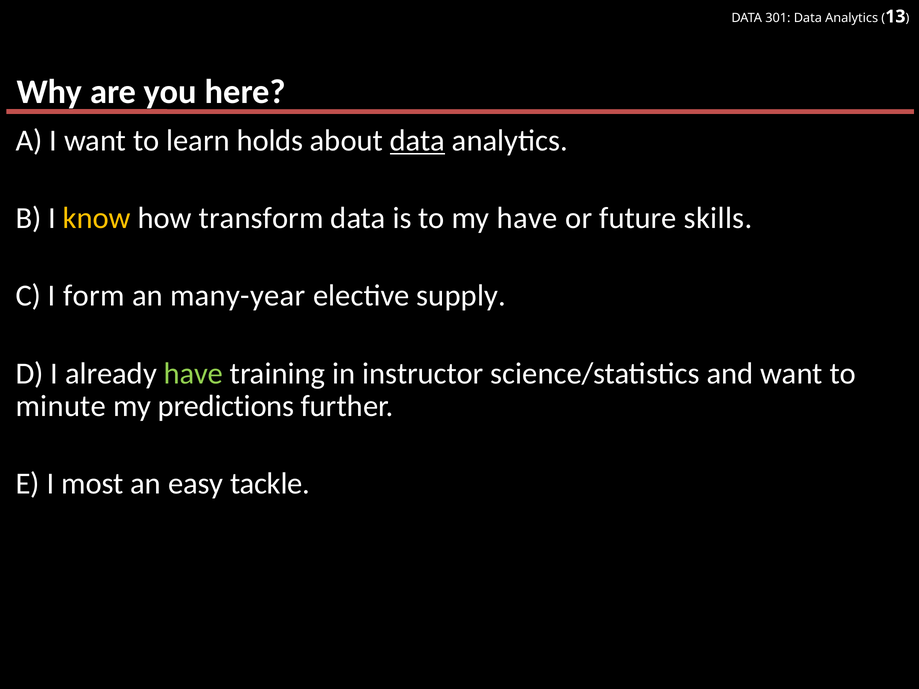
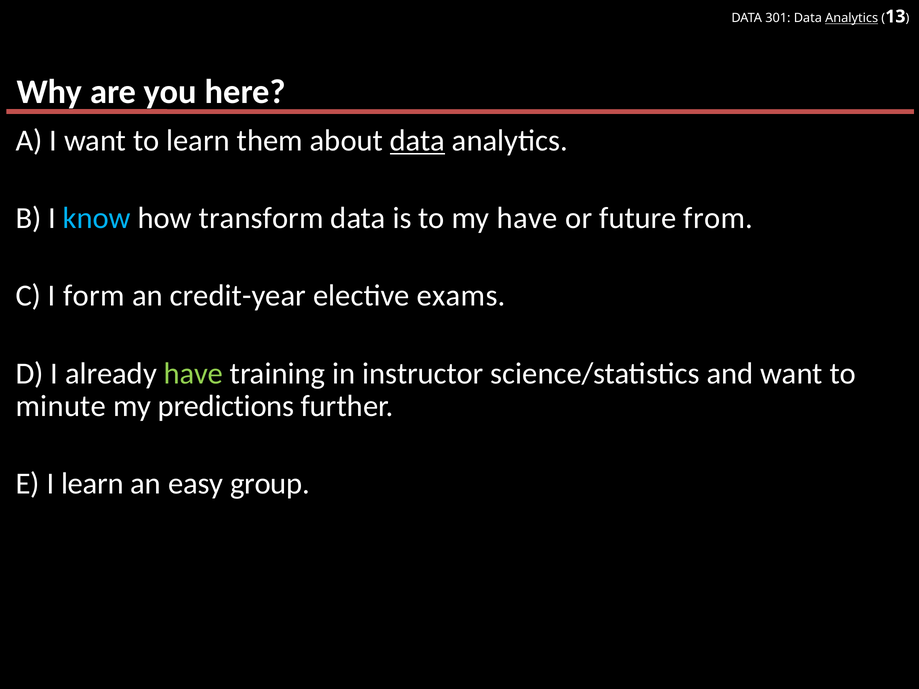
Analytics underline: none -> present (852, 18)
holds: holds -> them (270, 141)
know colour: yellow -> light blue (97, 218)
skills: skills -> from (718, 218)
many-year: many-year -> credit-year (238, 296)
supply: supply -> exams (461, 296)
I most: most -> learn (92, 484)
tackle: tackle -> group (270, 484)
